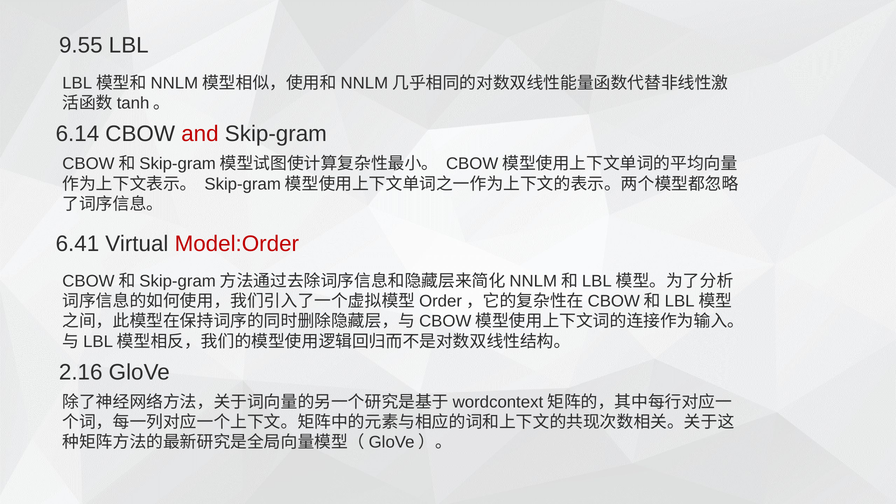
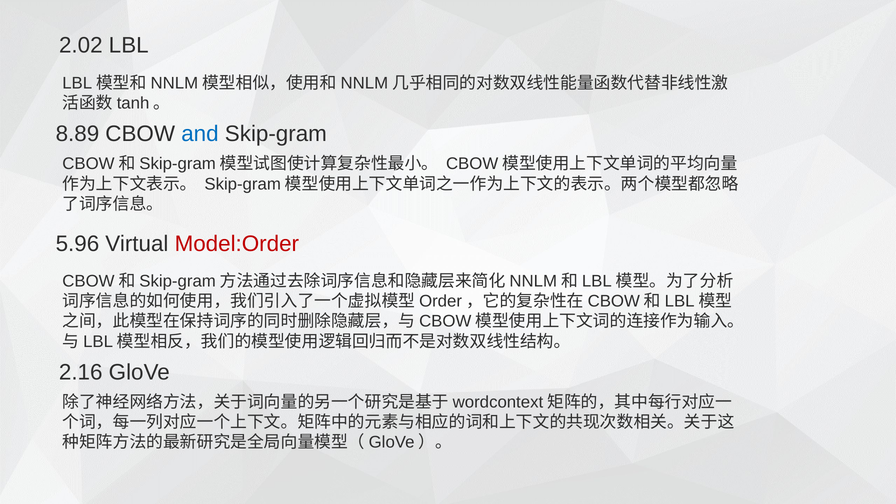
9.55: 9.55 -> 2.02 (81, 46)
6.14: 6.14 -> 8.89 (77, 134)
and colour: red -> blue (200, 134)
6.41: 6.41 -> 5.96 (77, 244)
